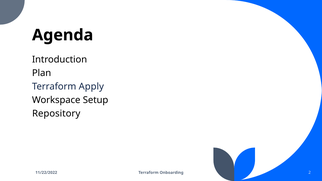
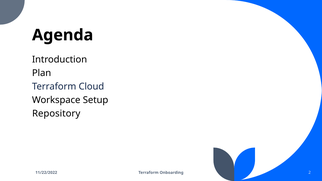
Apply: Apply -> Cloud (91, 86)
